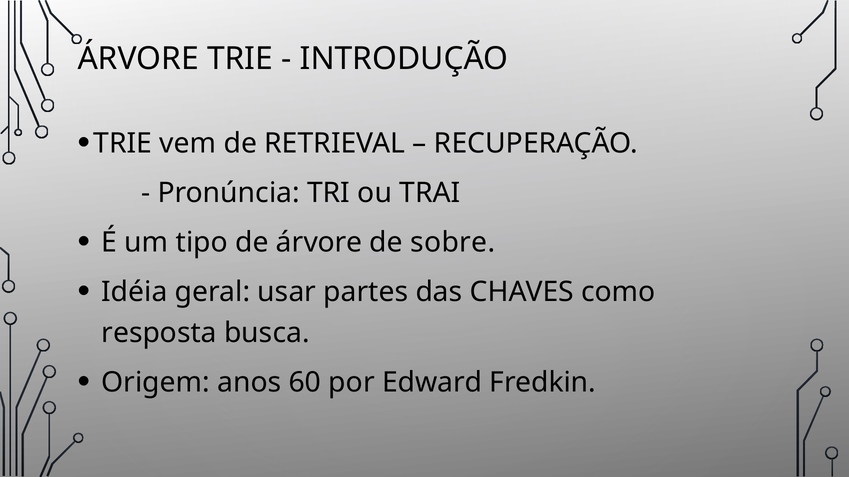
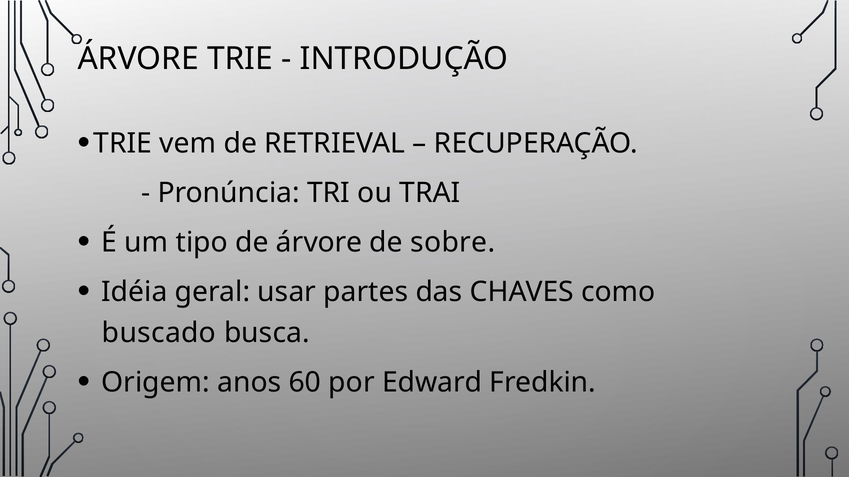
resposta: resposta -> buscado (159, 333)
